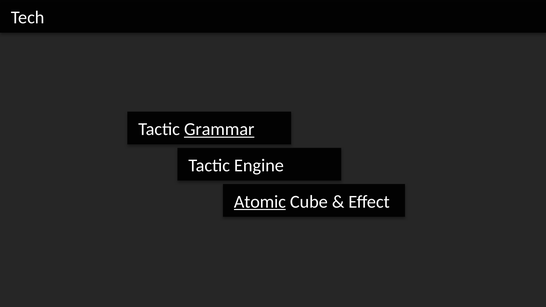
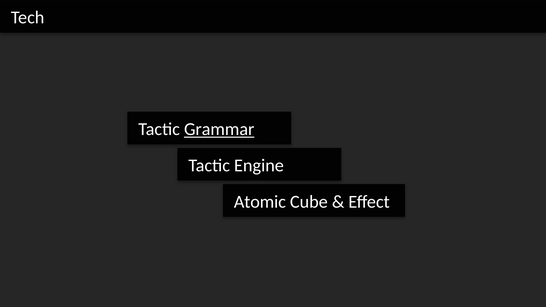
Atomic underline: present -> none (260, 202)
